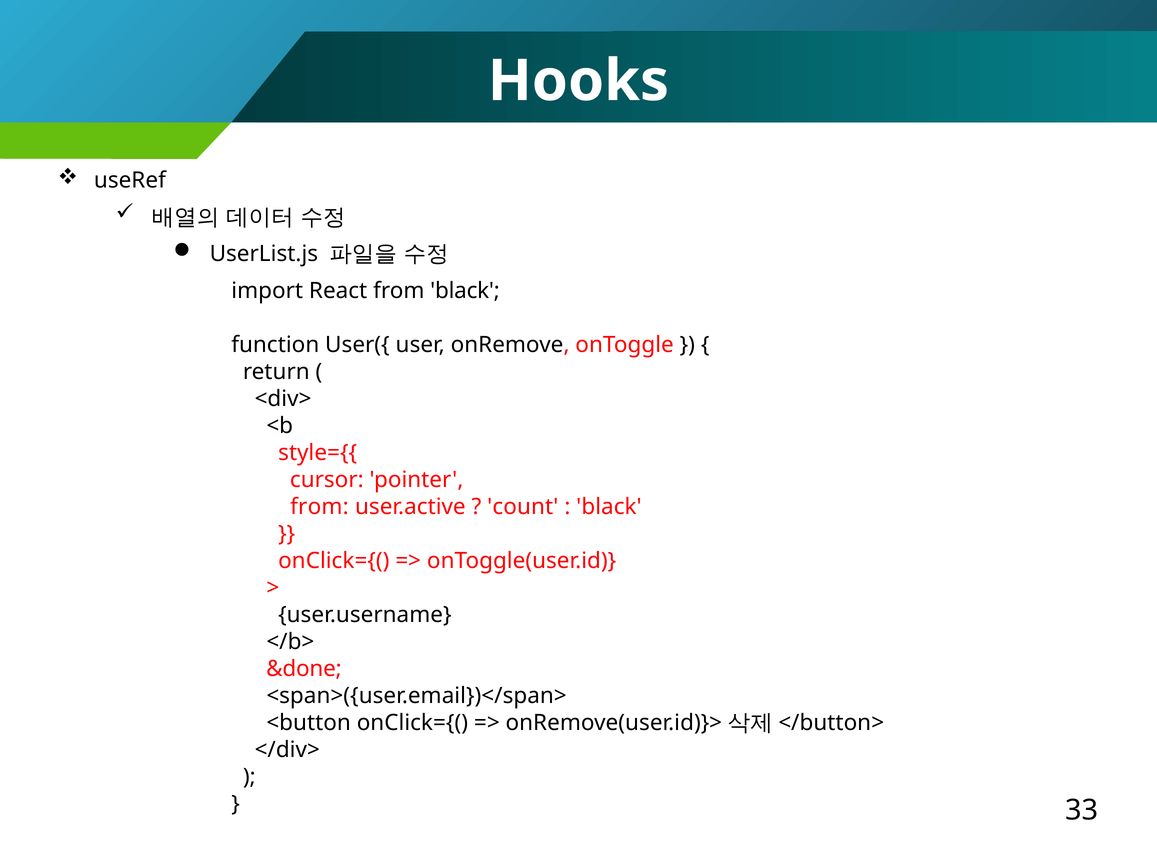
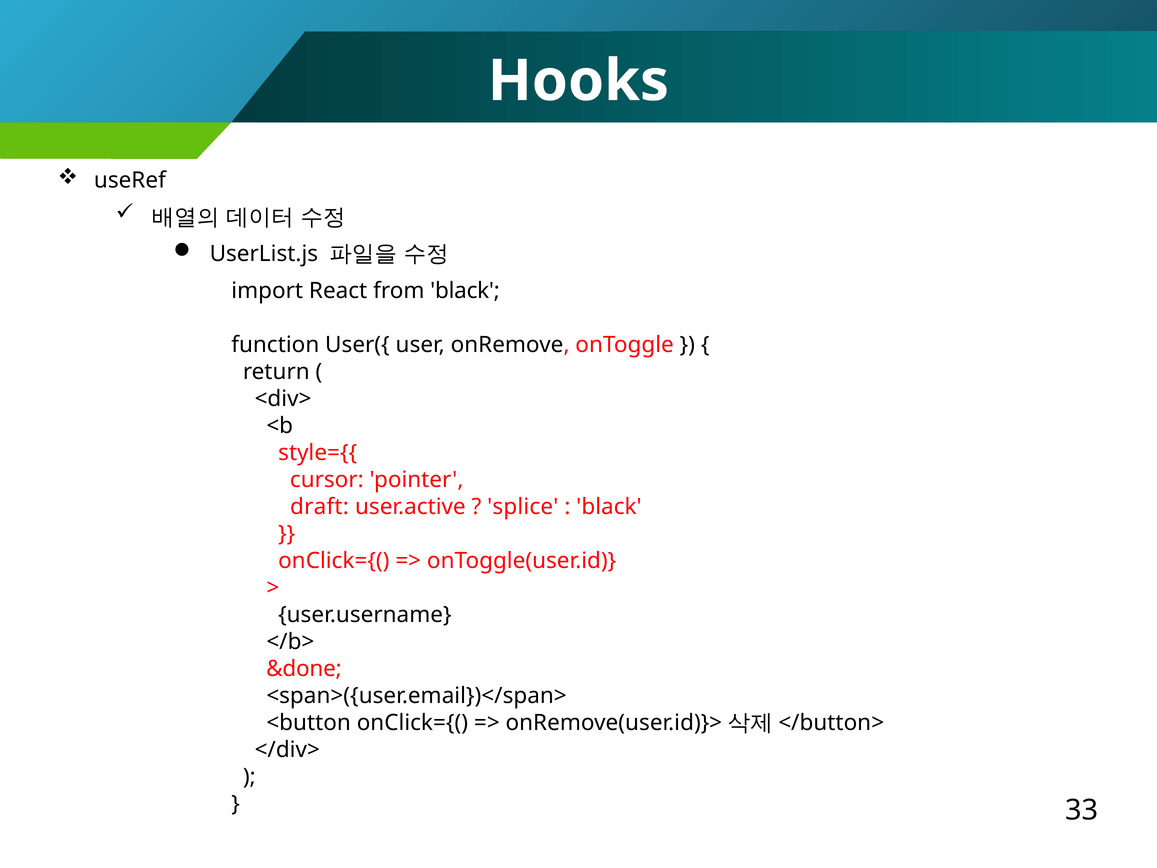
from: from -> draft (319, 507)
count: count -> splice (523, 507)
